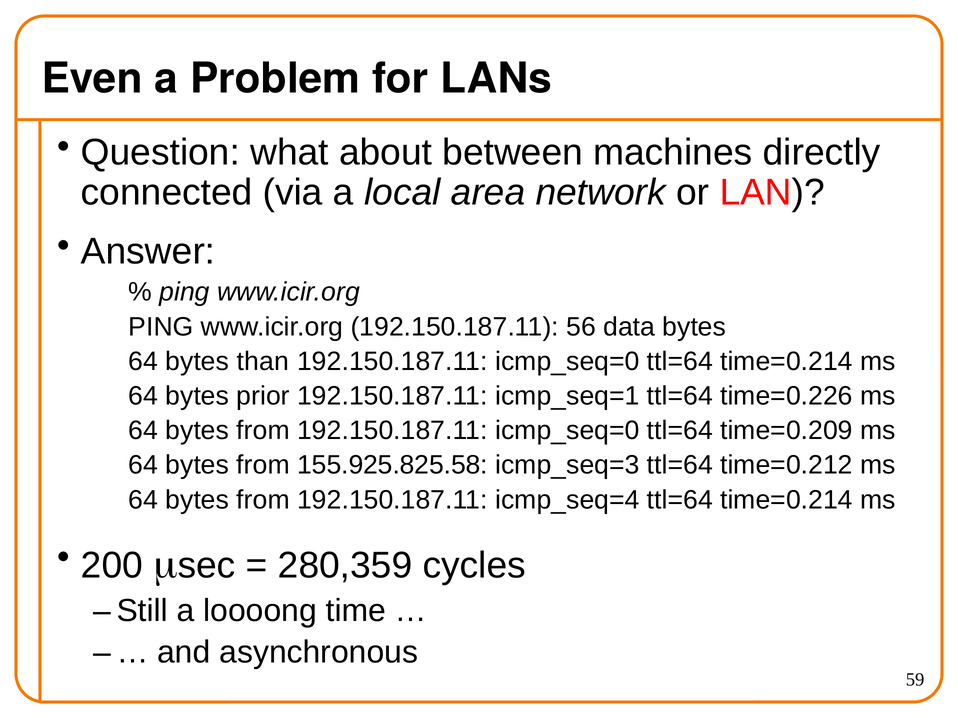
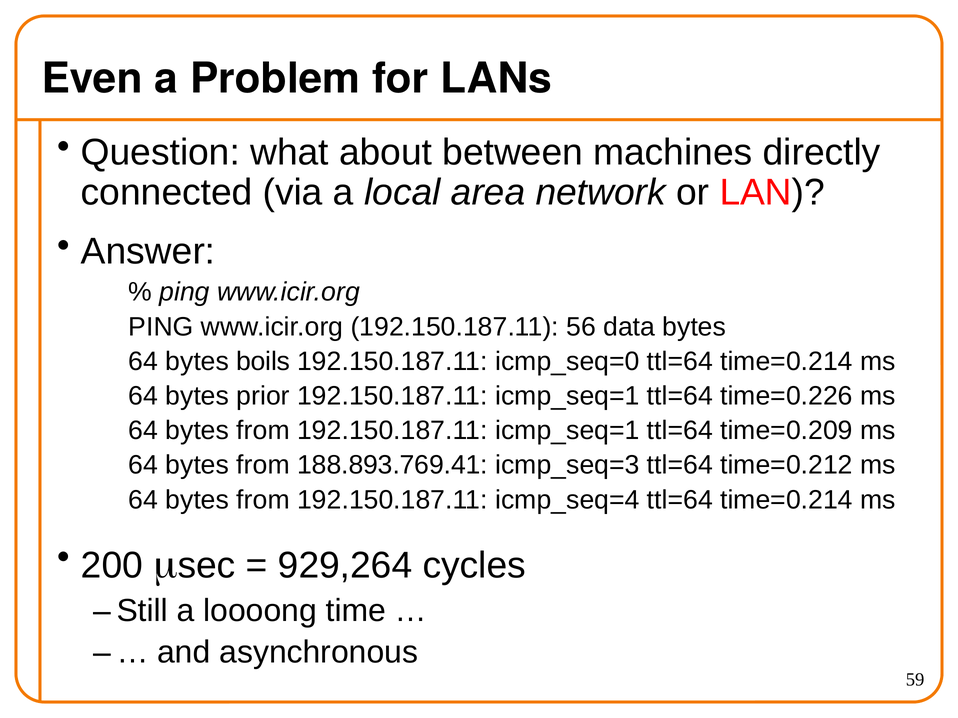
than: than -> boils (263, 362)
from 192.150.187.11 icmp_seq=0: icmp_seq=0 -> icmp_seq=1 (567, 431)
155.925.825.58: 155.925.825.58 -> 188.893.769.41 (393, 466)
280,359: 280,359 -> 929,264 (345, 566)
